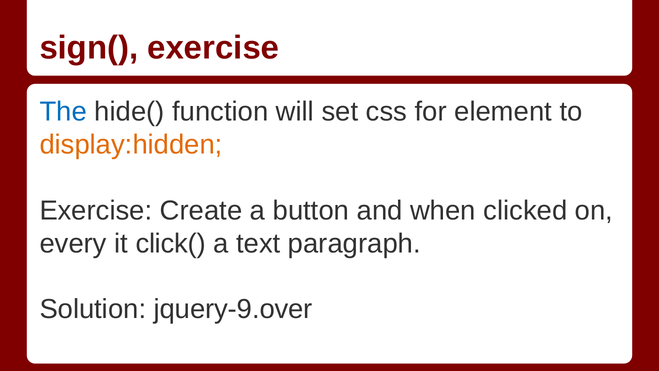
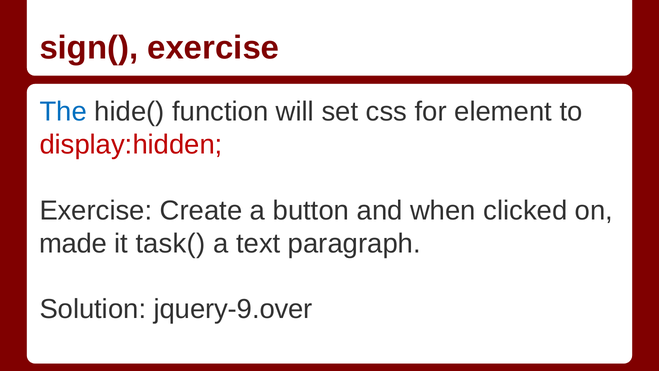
display:hidden colour: orange -> red (131, 144)
every: every -> made (73, 243)
click(: click( -> task( (170, 243)
